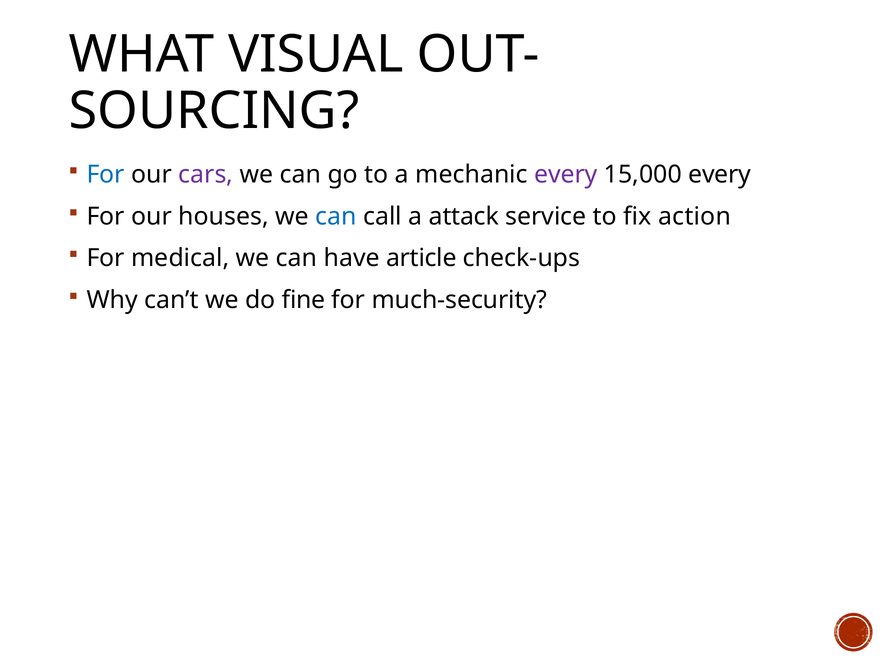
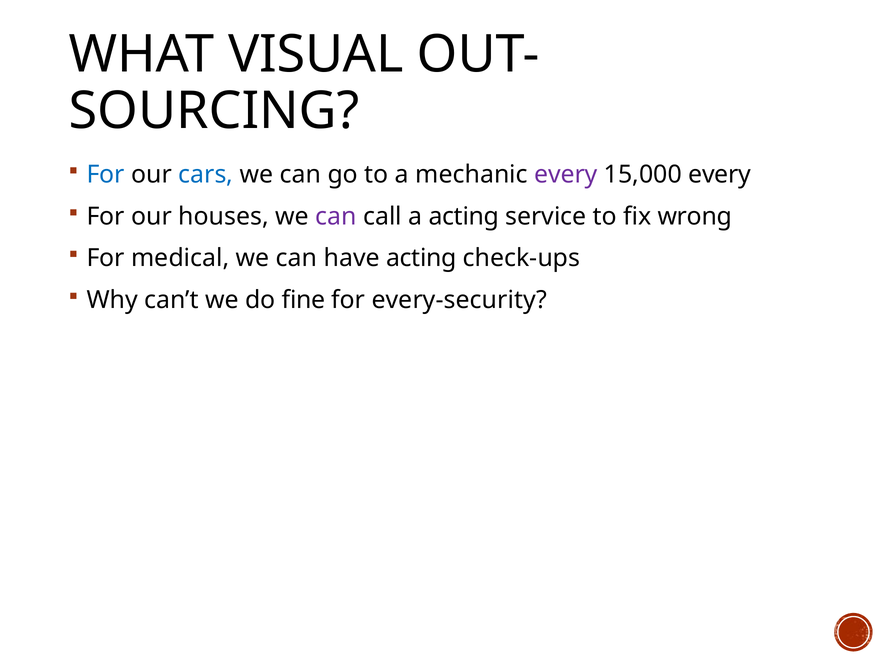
cars colour: purple -> blue (206, 174)
can colour: blue -> purple (336, 216)
a attack: attack -> acting (464, 216)
action: action -> wrong (695, 216)
have article: article -> acting (421, 258)
much-security: much-security -> every-security (459, 300)
